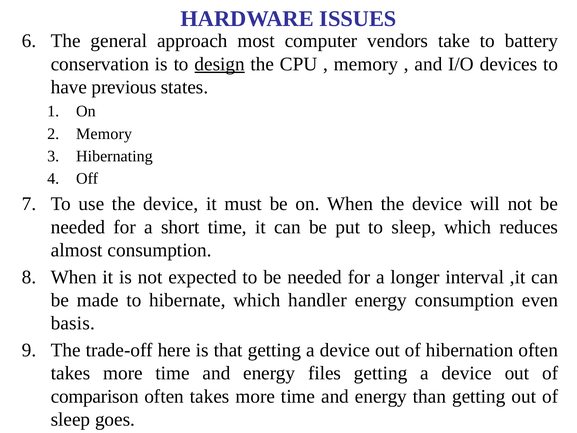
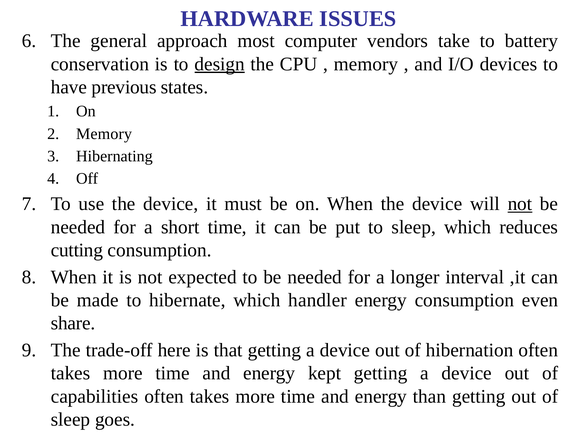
not underline: none -> present (520, 204)
almost: almost -> cutting (77, 250)
basis: basis -> share (73, 323)
files: files -> kept (325, 373)
comparison: comparison -> capabilities (95, 396)
